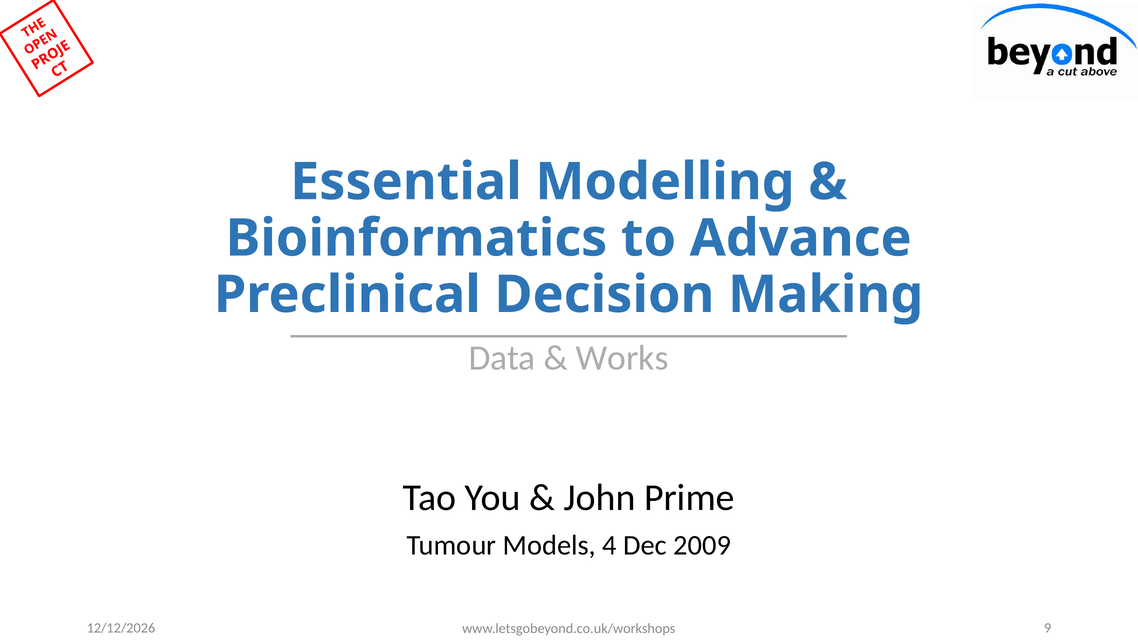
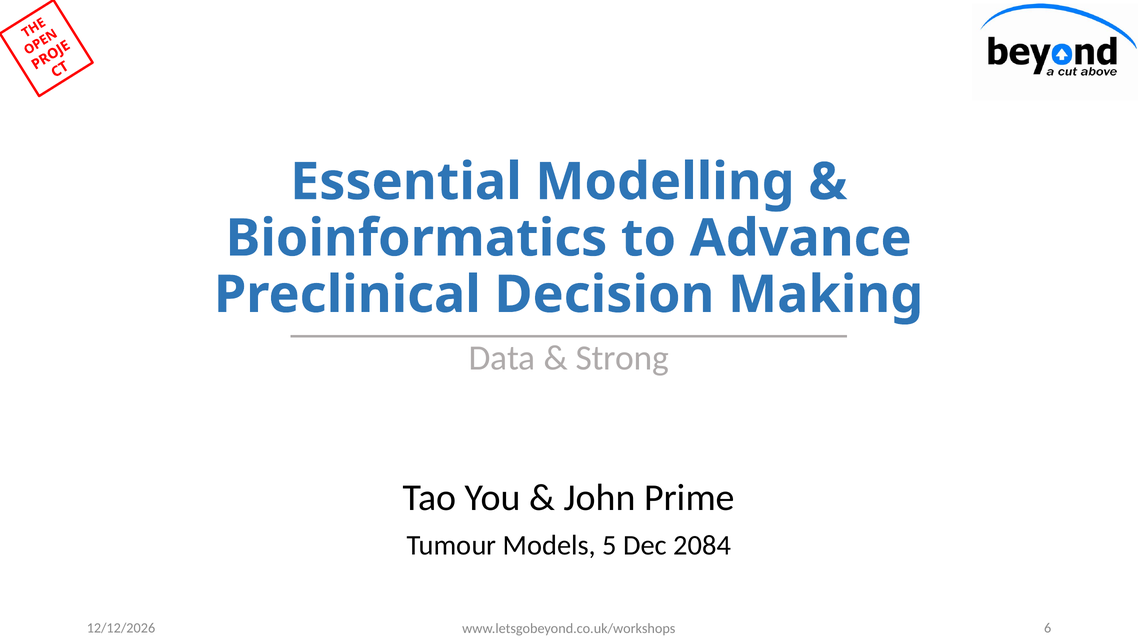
Works: Works -> Strong (622, 358)
4: 4 -> 5 (610, 546)
2009: 2009 -> 2084 (702, 546)
9: 9 -> 6 (1048, 628)
